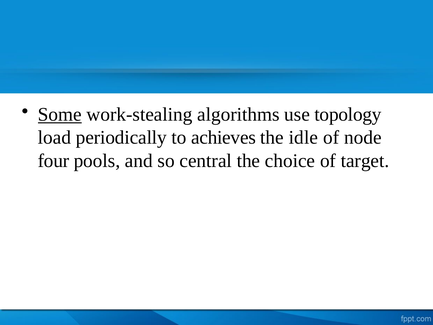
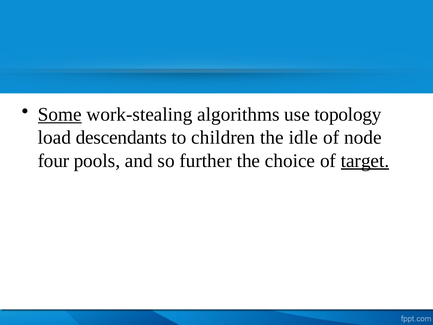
periodically: periodically -> descendants (121, 137)
achieves: achieves -> children (223, 137)
central: central -> further (206, 161)
target underline: none -> present (365, 161)
